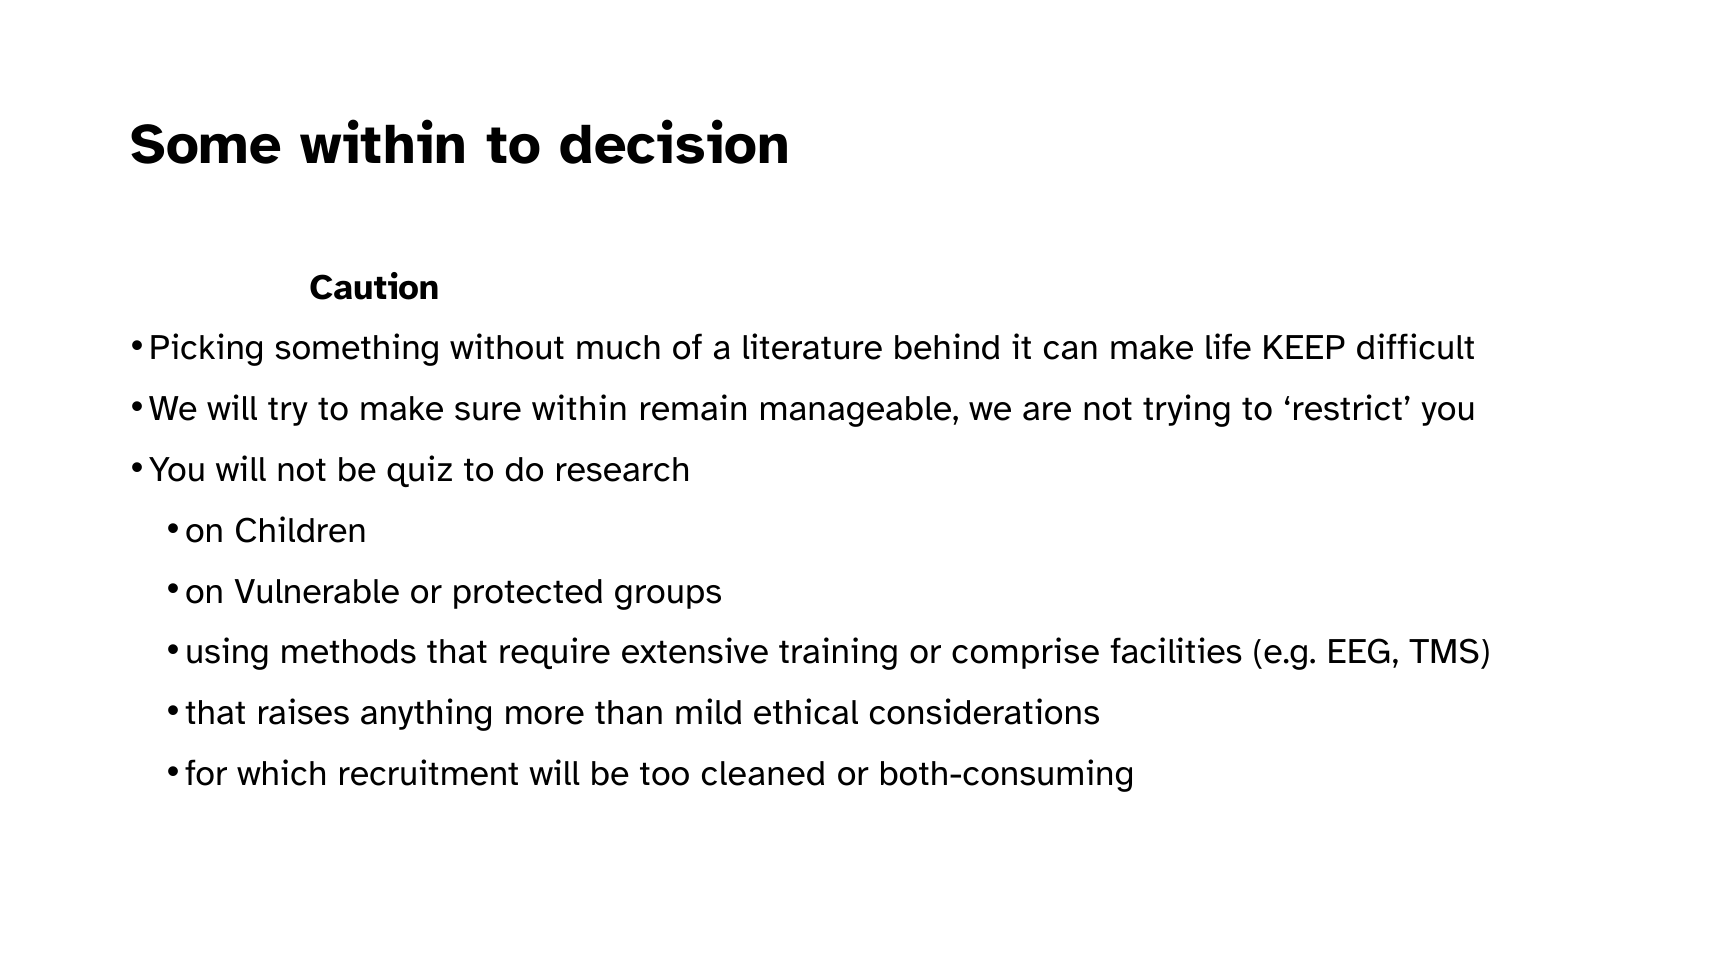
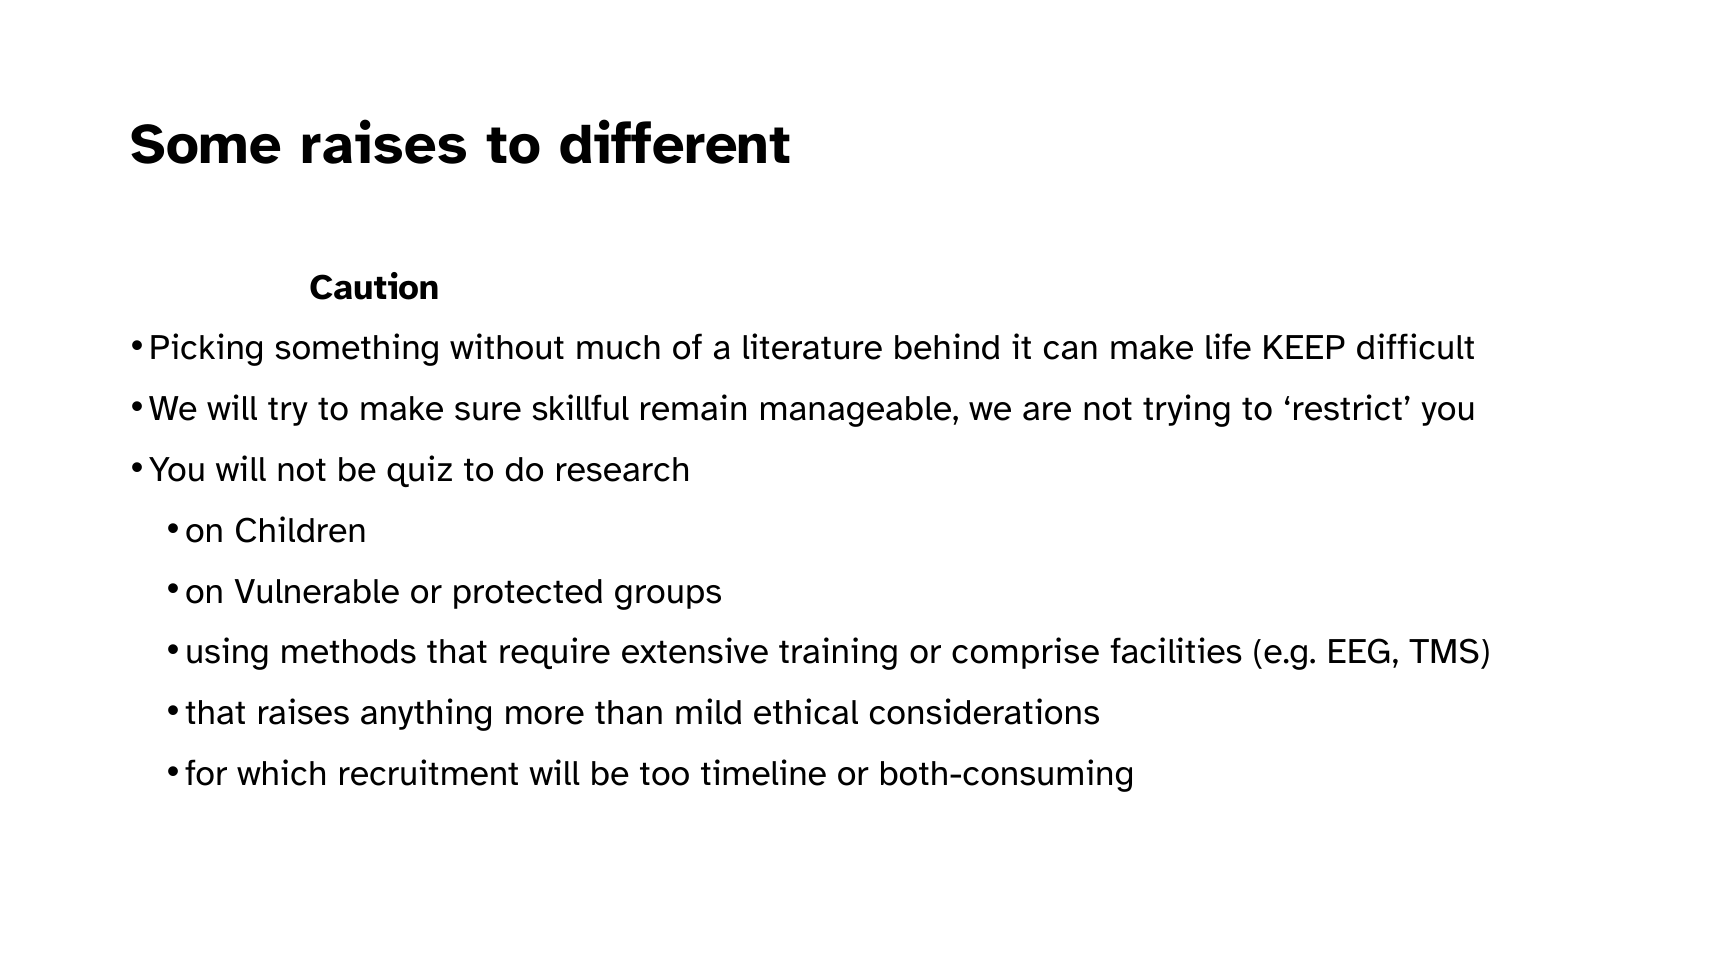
Some within: within -> raises (384, 144)
decision: decision -> different (675, 144)
sure within: within -> skillful (580, 409)
cleaned: cleaned -> timeline (764, 773)
